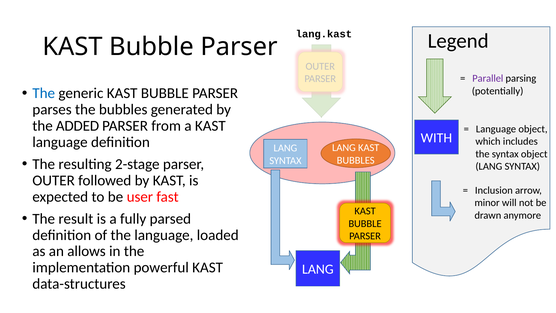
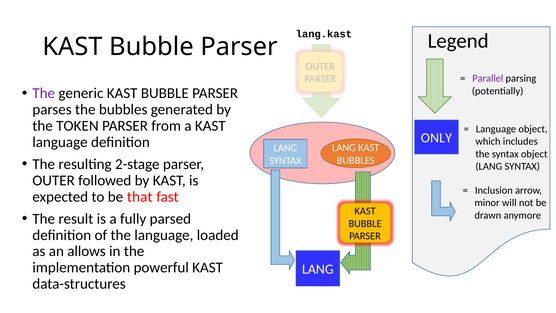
The colour: blue -> purple (44, 93)
ADDED: ADDED -> TOKEN (77, 126)
WITH: WITH -> ONLY (436, 138)
user: user -> that (140, 197)
